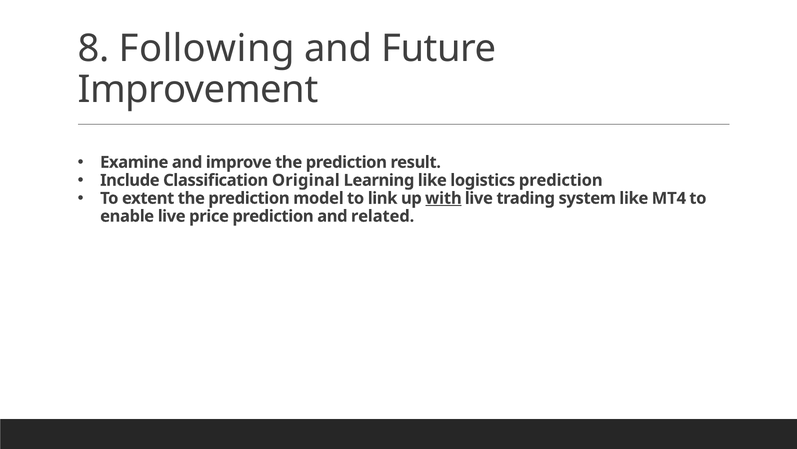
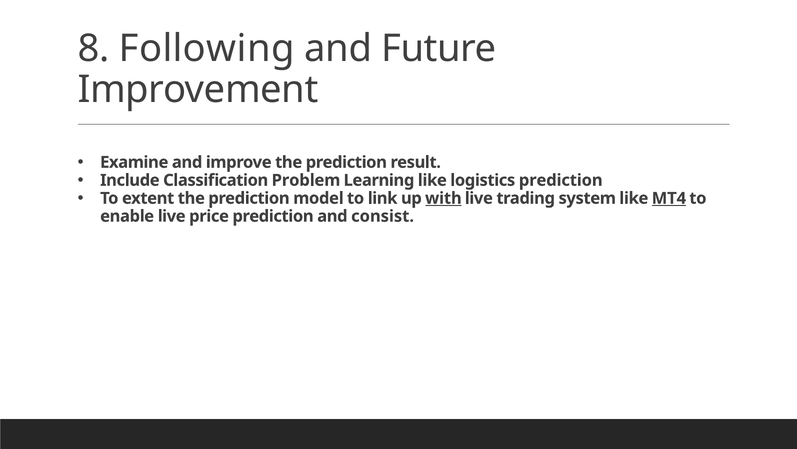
Original: Original -> Problem (306, 180)
MT4 underline: none -> present (669, 198)
related: related -> consist (383, 216)
